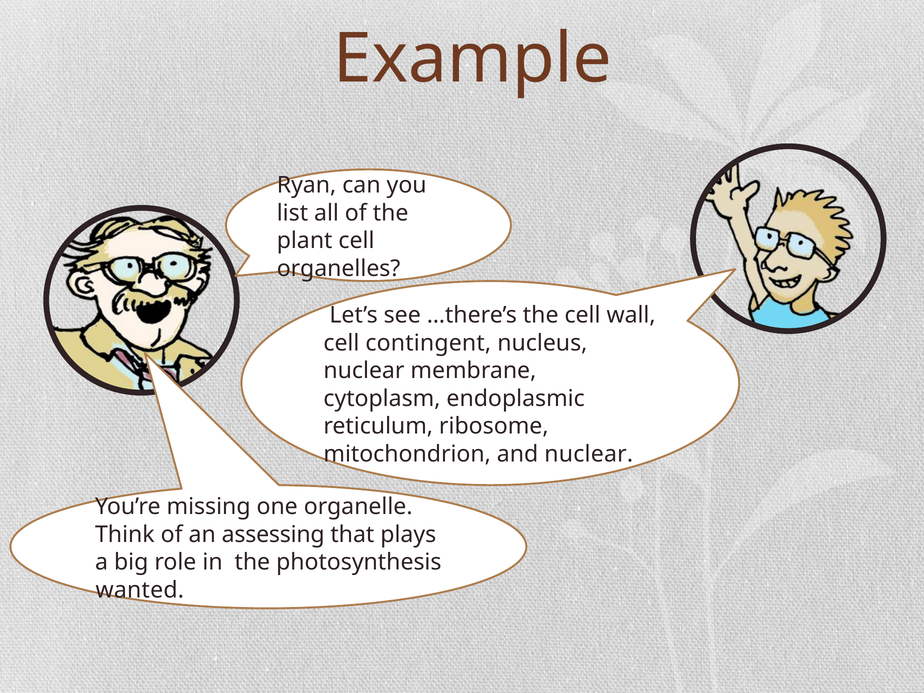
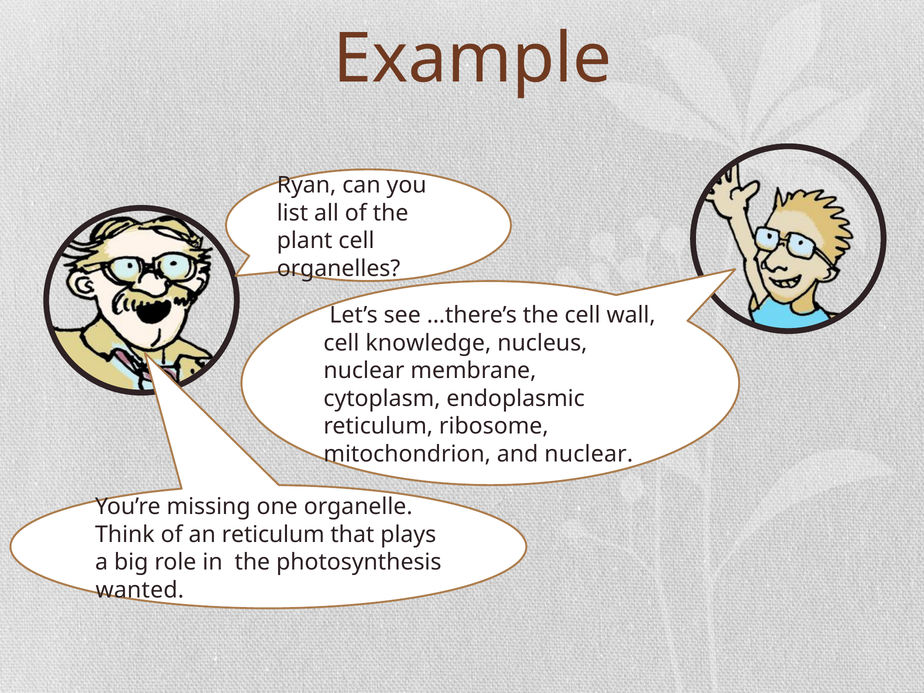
contingent: contingent -> knowledge (428, 343)
an assessing: assessing -> reticulum (273, 534)
